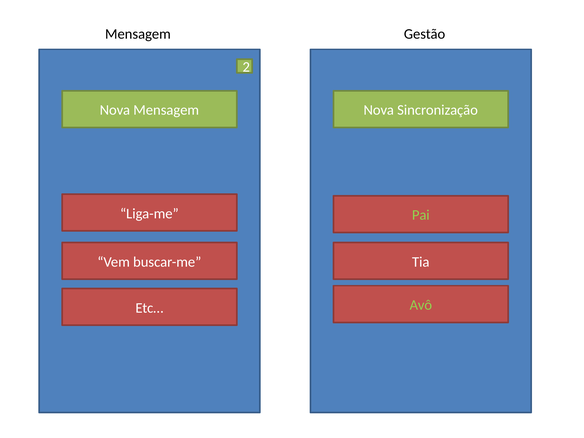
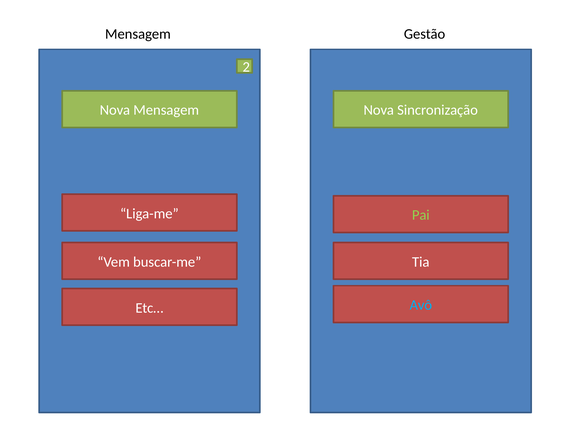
Avô colour: light green -> light blue (421, 305)
